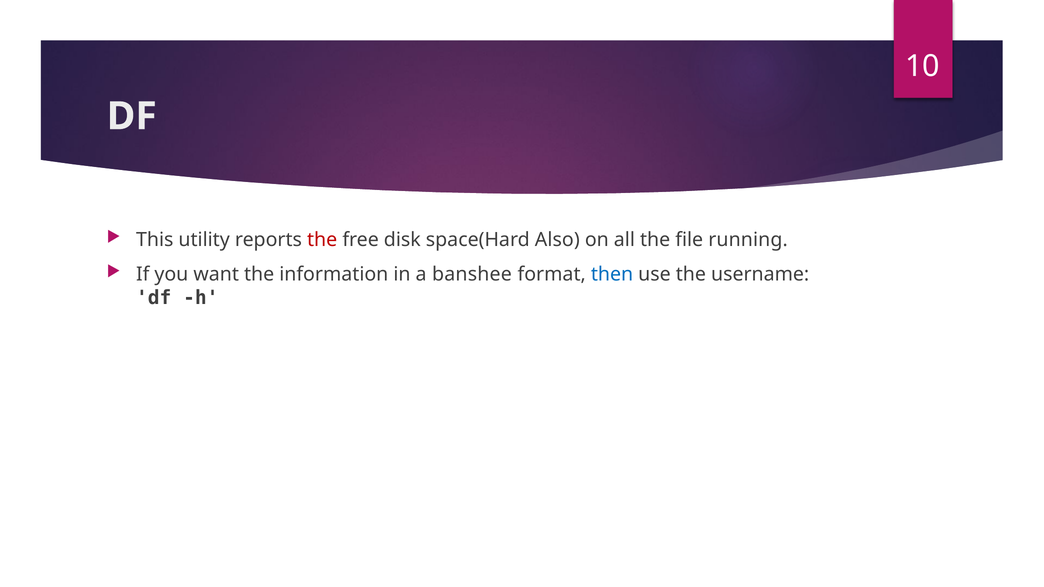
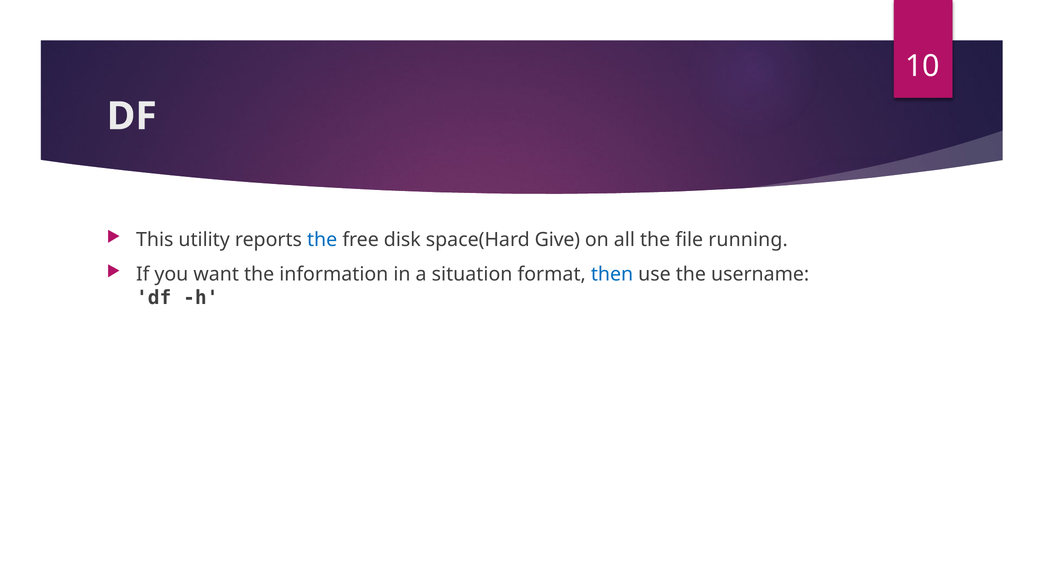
the colour: red -> blue (322, 240)
Also: Also -> Give (557, 240)
banshee: banshee -> situation (472, 274)
